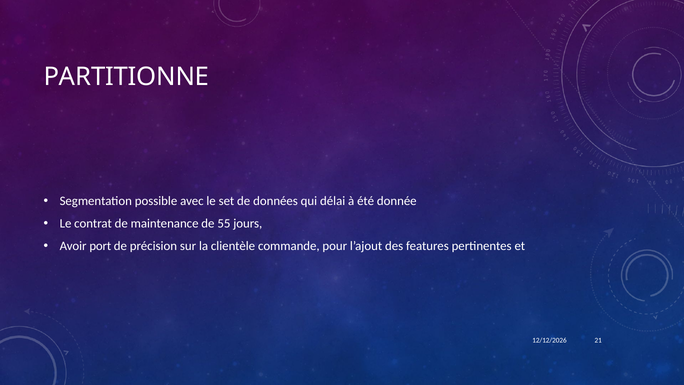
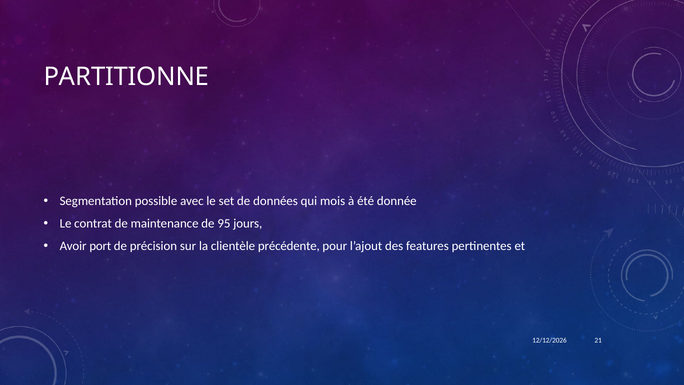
délai: délai -> mois (333, 201)
55: 55 -> 95 (224, 223)
commande: commande -> précédente (289, 246)
